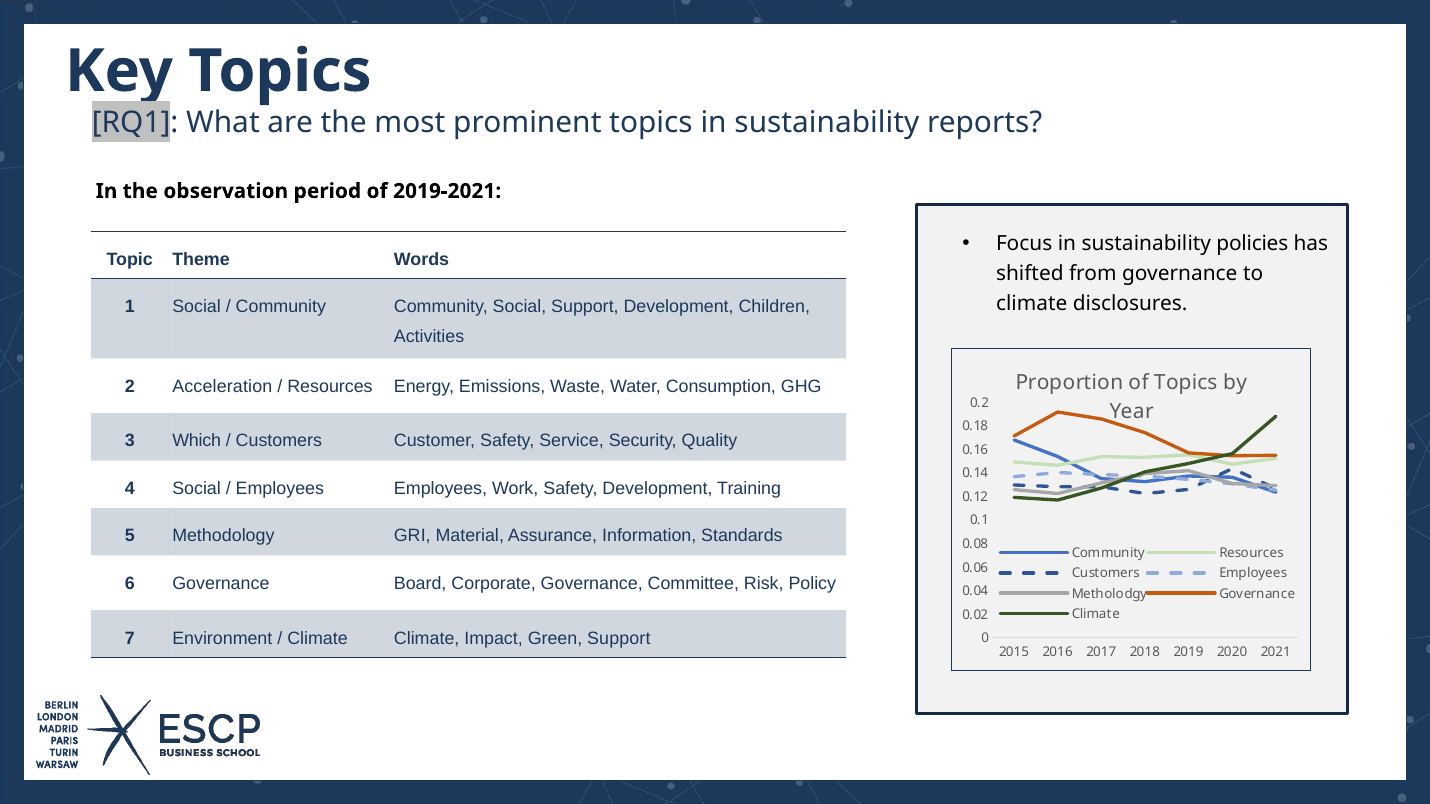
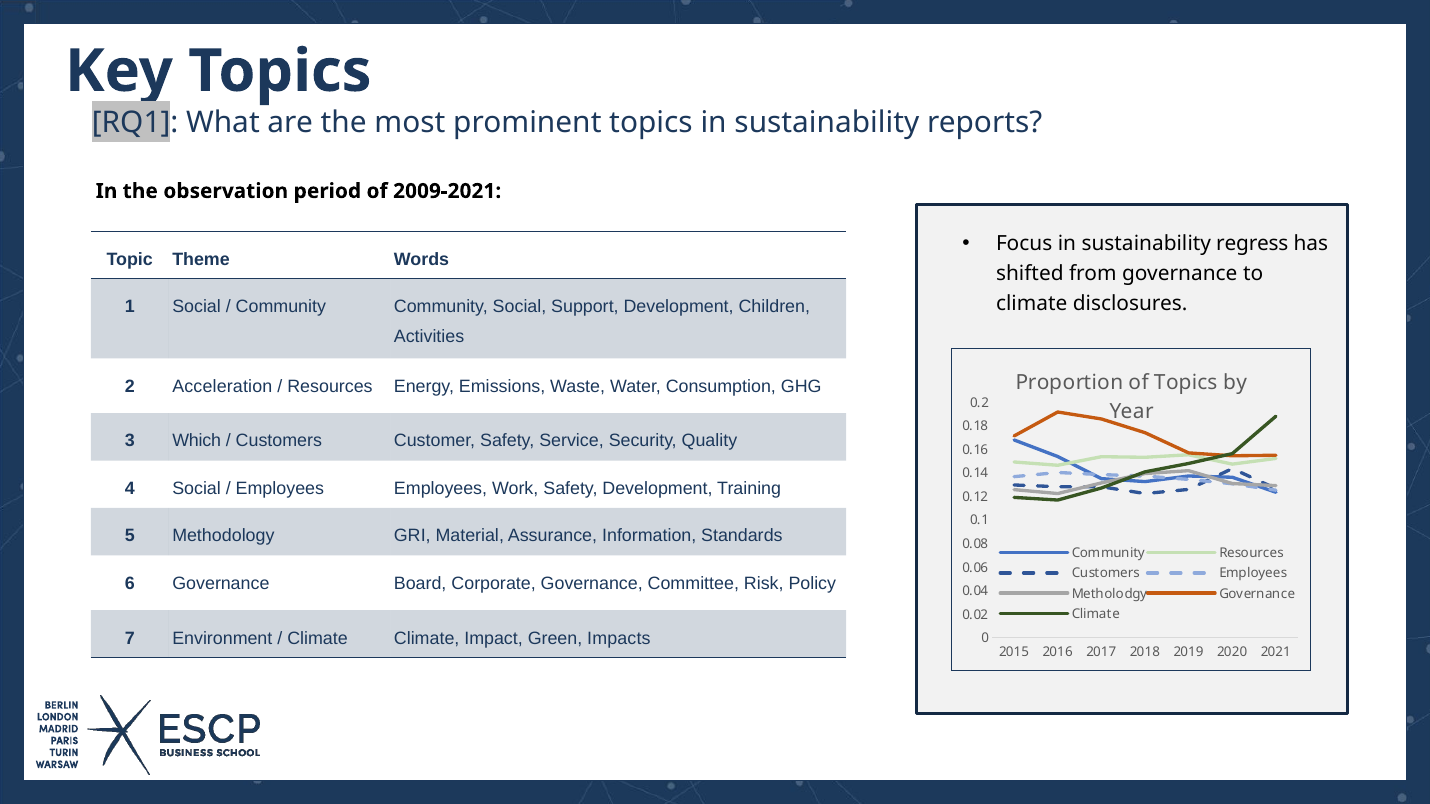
2019-2021: 2019-2021 -> 2009-2021 (447, 191)
policies: policies -> regress (1252, 243)
Green Support: Support -> Impacts (619, 638)
